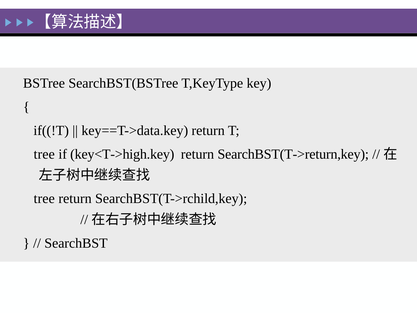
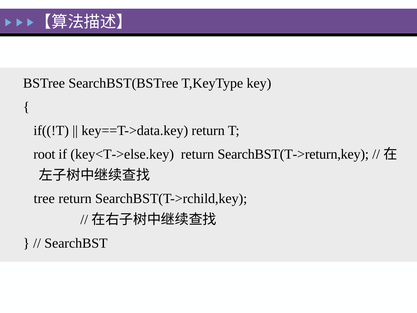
tree: tree -> root (44, 154)
key<T->high.key: key<T->high.key -> key<T->else.key (122, 154)
